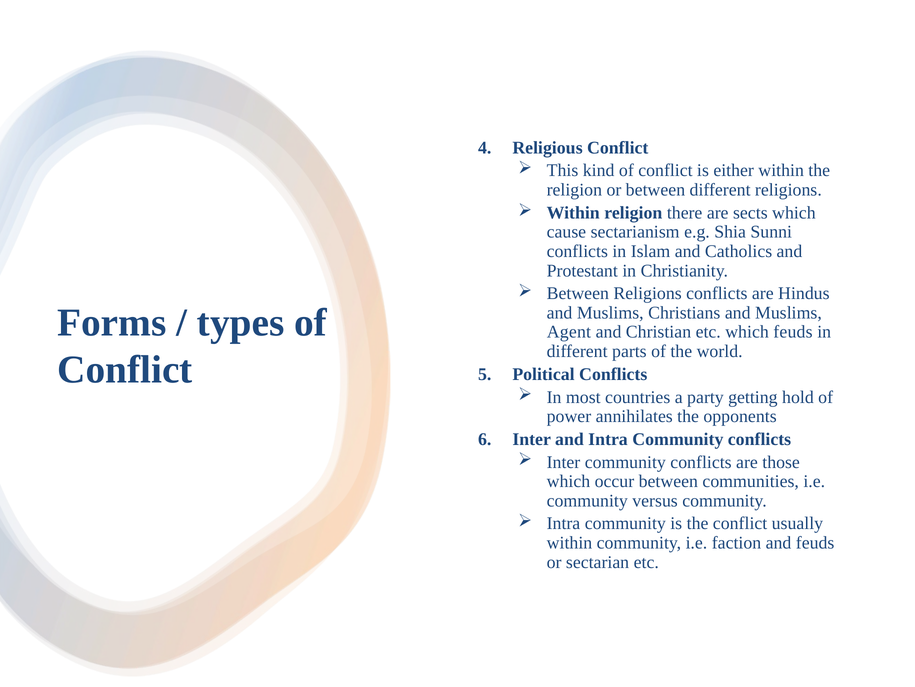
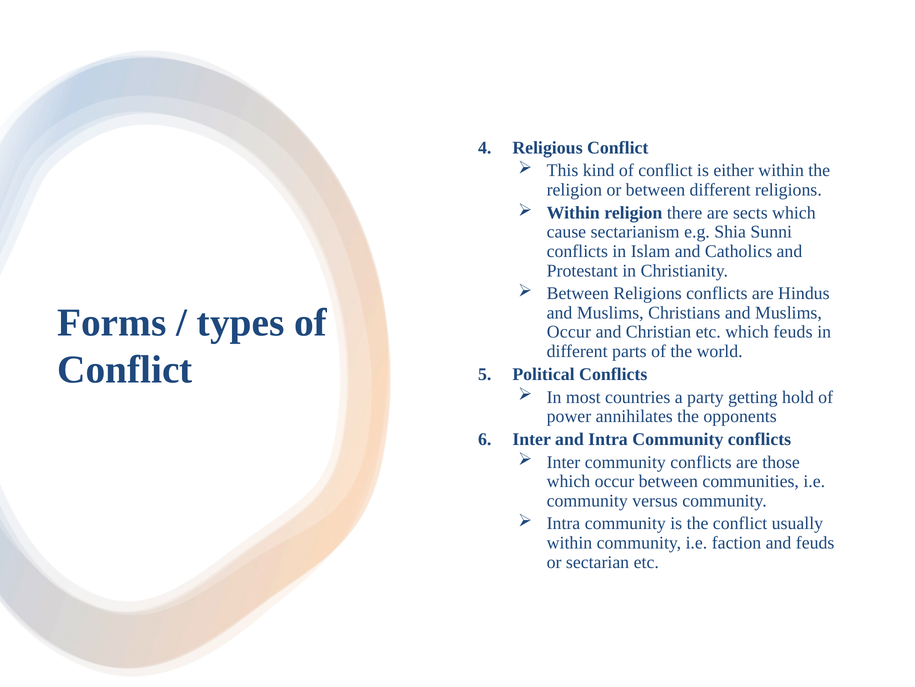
Agent: Agent -> Occur (569, 332)
